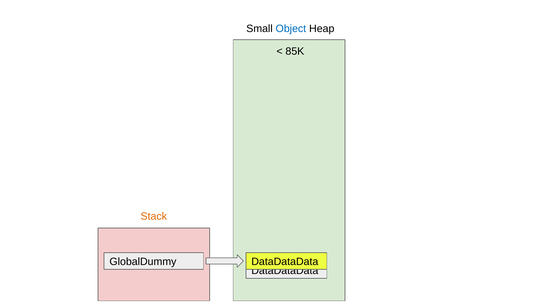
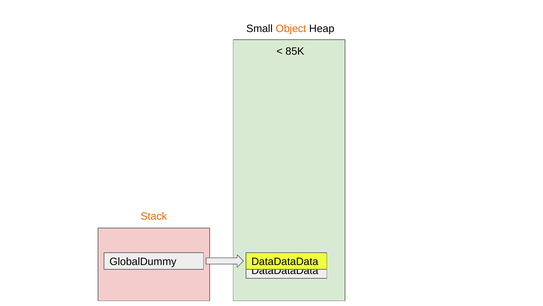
Object colour: blue -> orange (291, 29)
